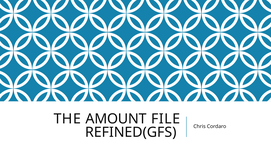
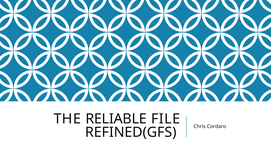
AMOUNT: AMOUNT -> RELIABLE (116, 119)
